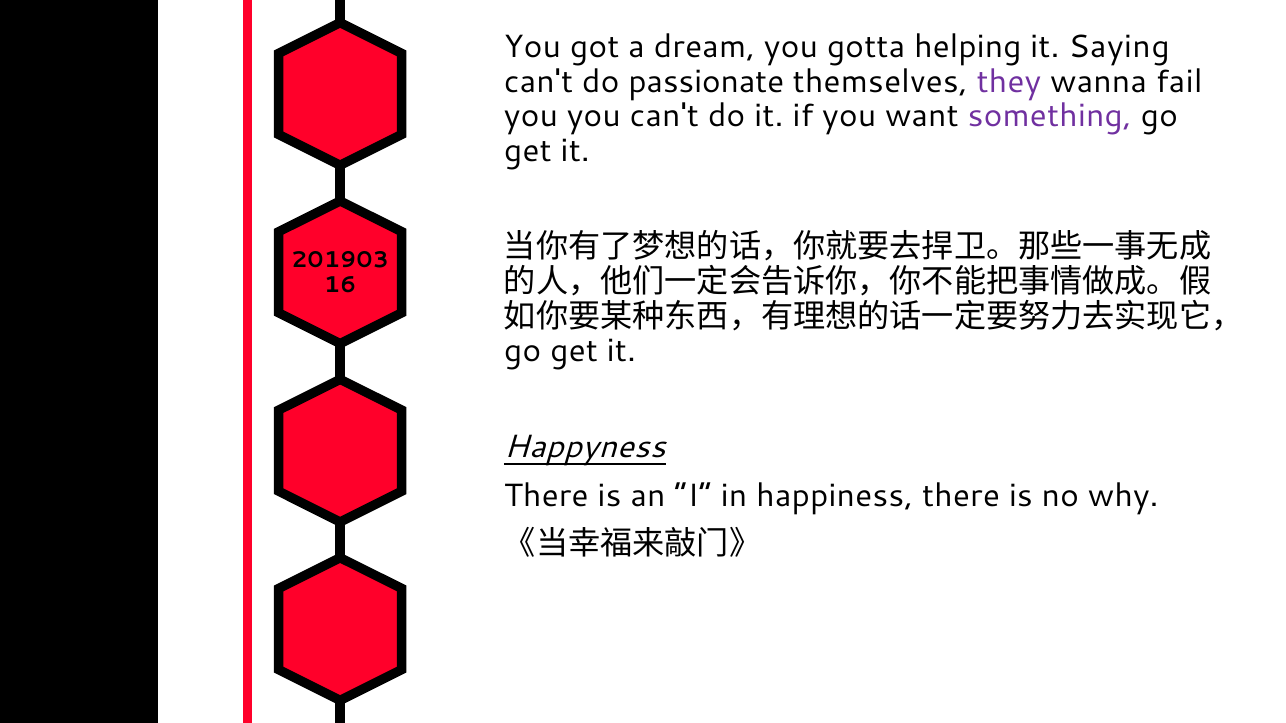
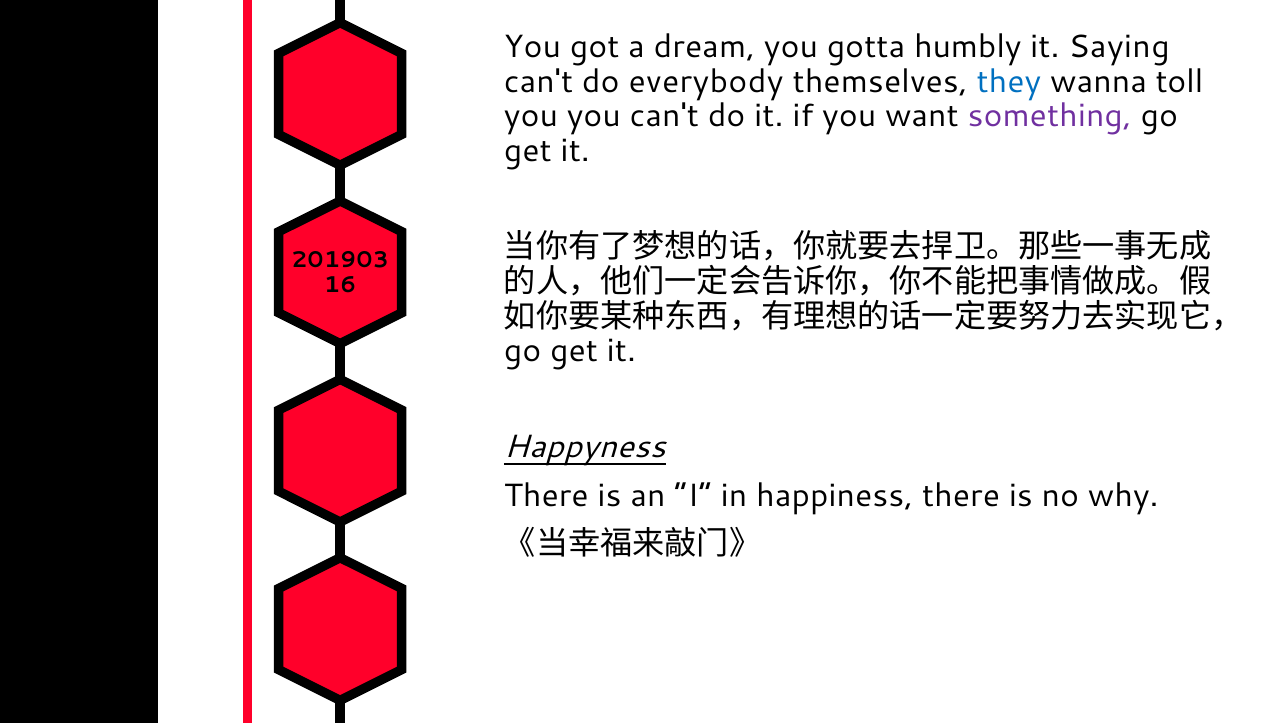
helping: helping -> humbly (968, 47)
passionate: passionate -> everybody (706, 82)
they colour: purple -> blue (1009, 82)
fail: fail -> toll (1179, 82)
